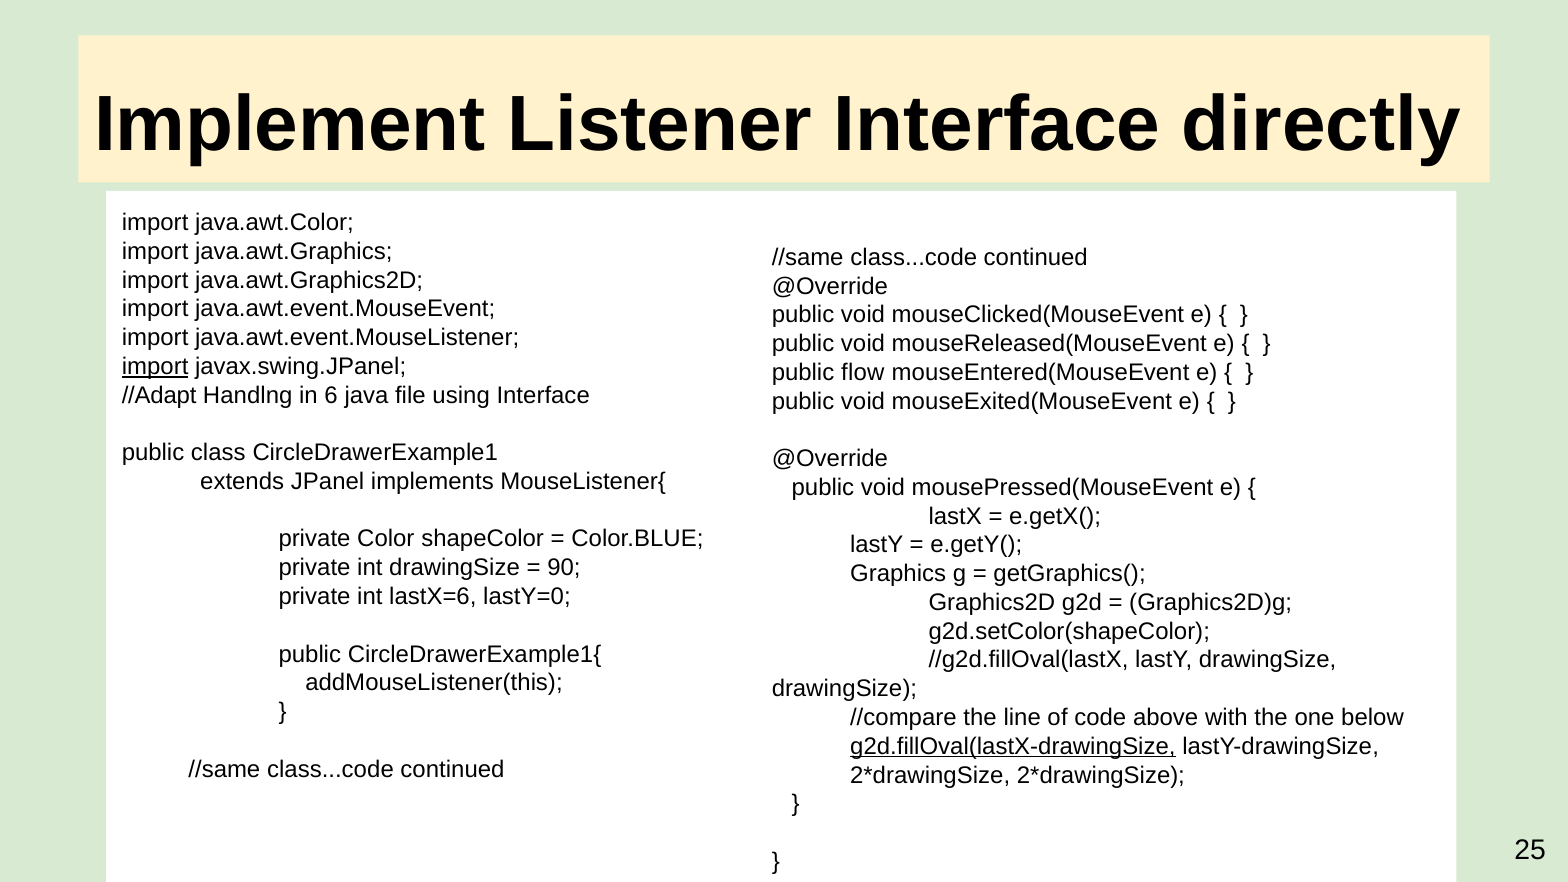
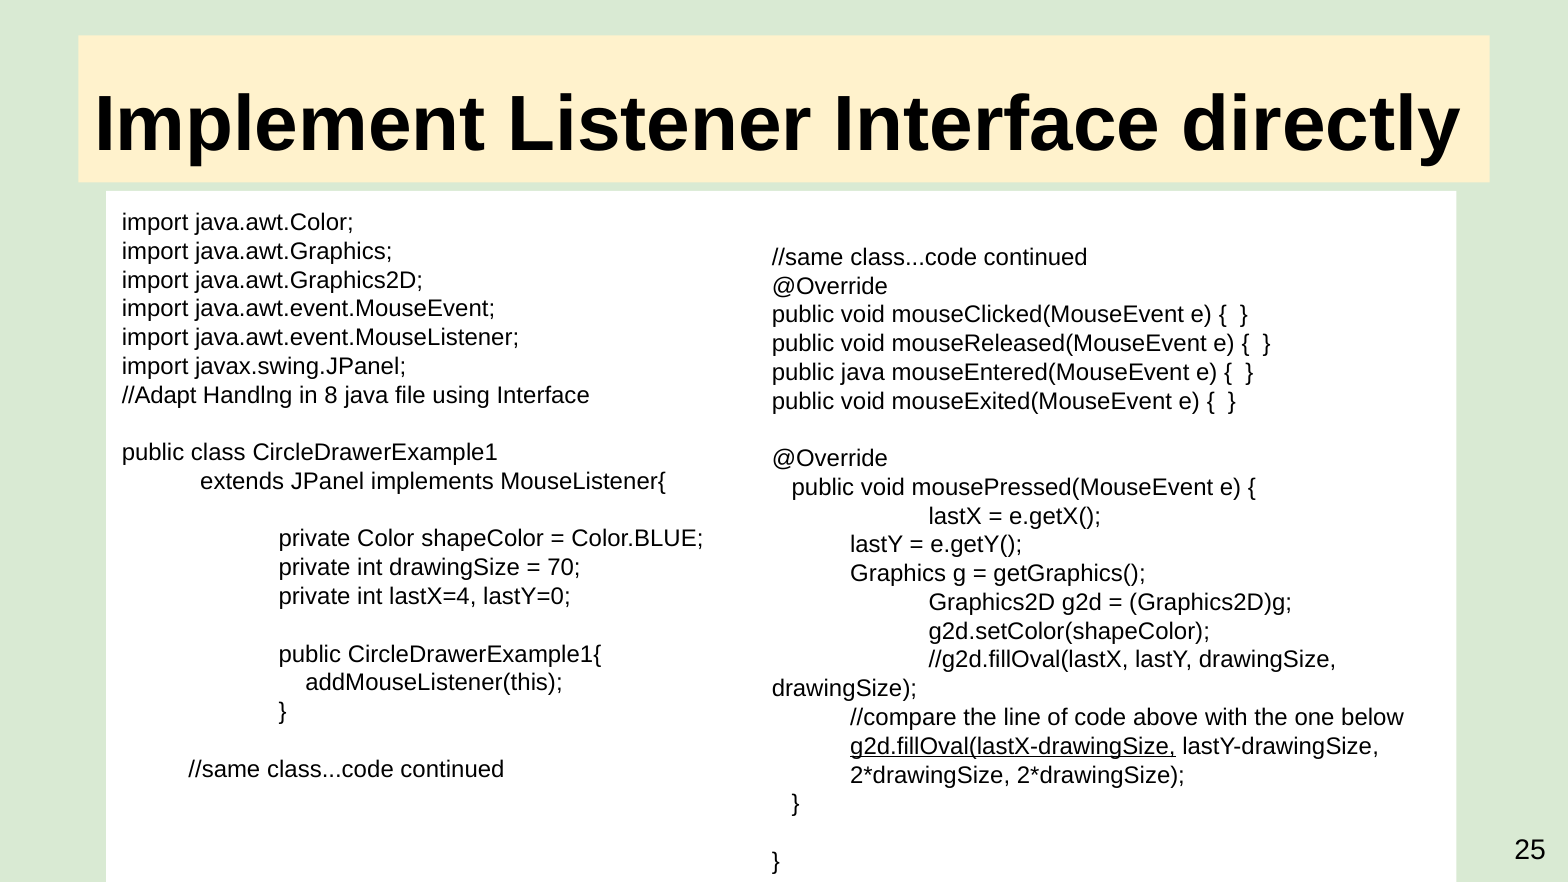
import underline: present -> none (155, 367)
public flow: flow -> java (863, 372)
6: 6 -> 8 (331, 395)
90: 90 -> 70 (564, 568)
lastX=6: lastX=6 -> lastX=4 (433, 597)
